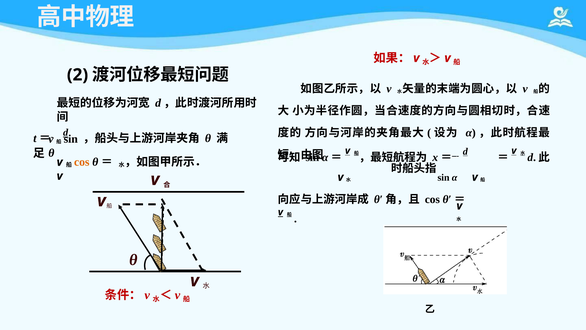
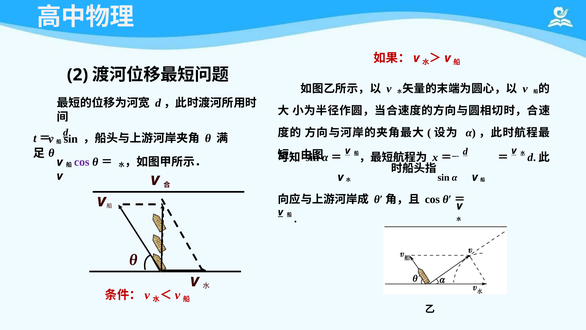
cos colour: orange -> purple (82, 162)
